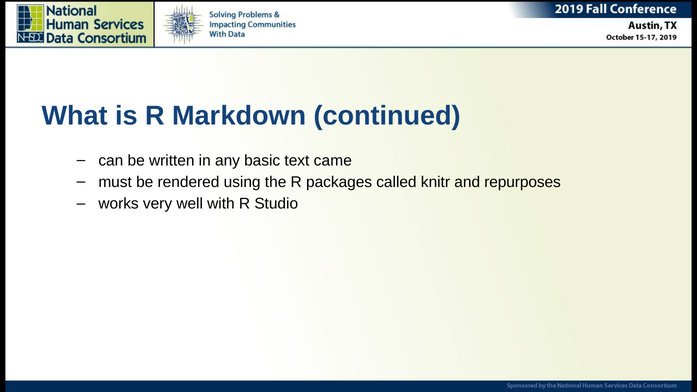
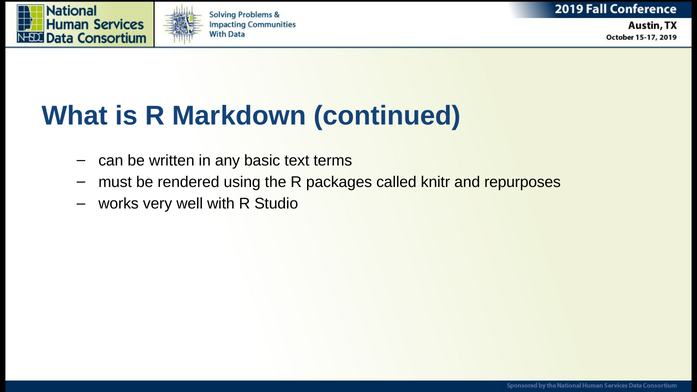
came: came -> terms (333, 161)
